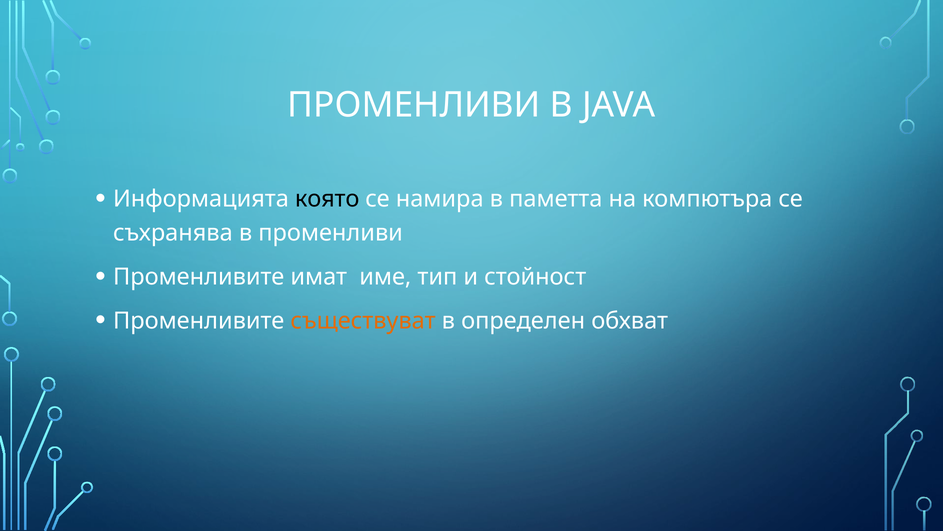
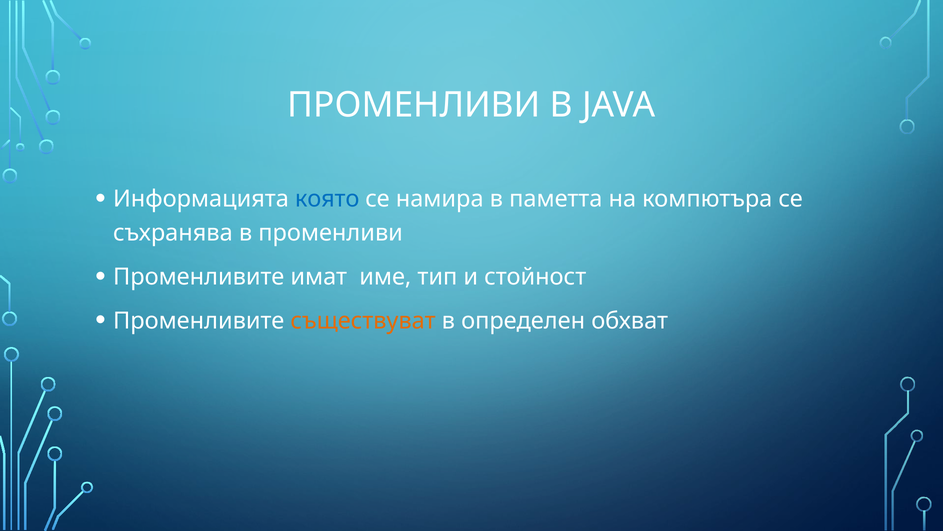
която colour: black -> blue (327, 199)
